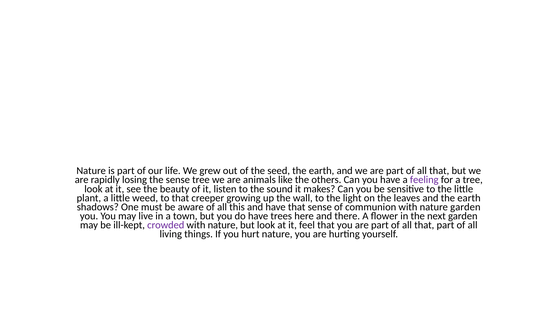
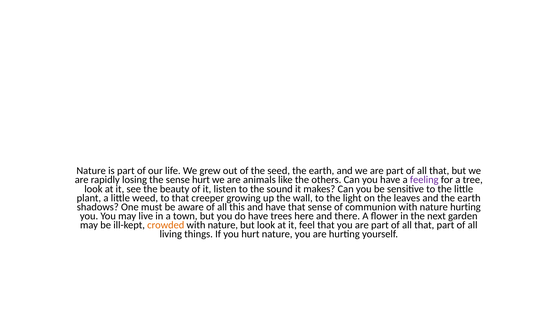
sense tree: tree -> hurt (201, 180)
nature garden: garden -> hurting (465, 207)
crowded colour: purple -> orange (166, 225)
